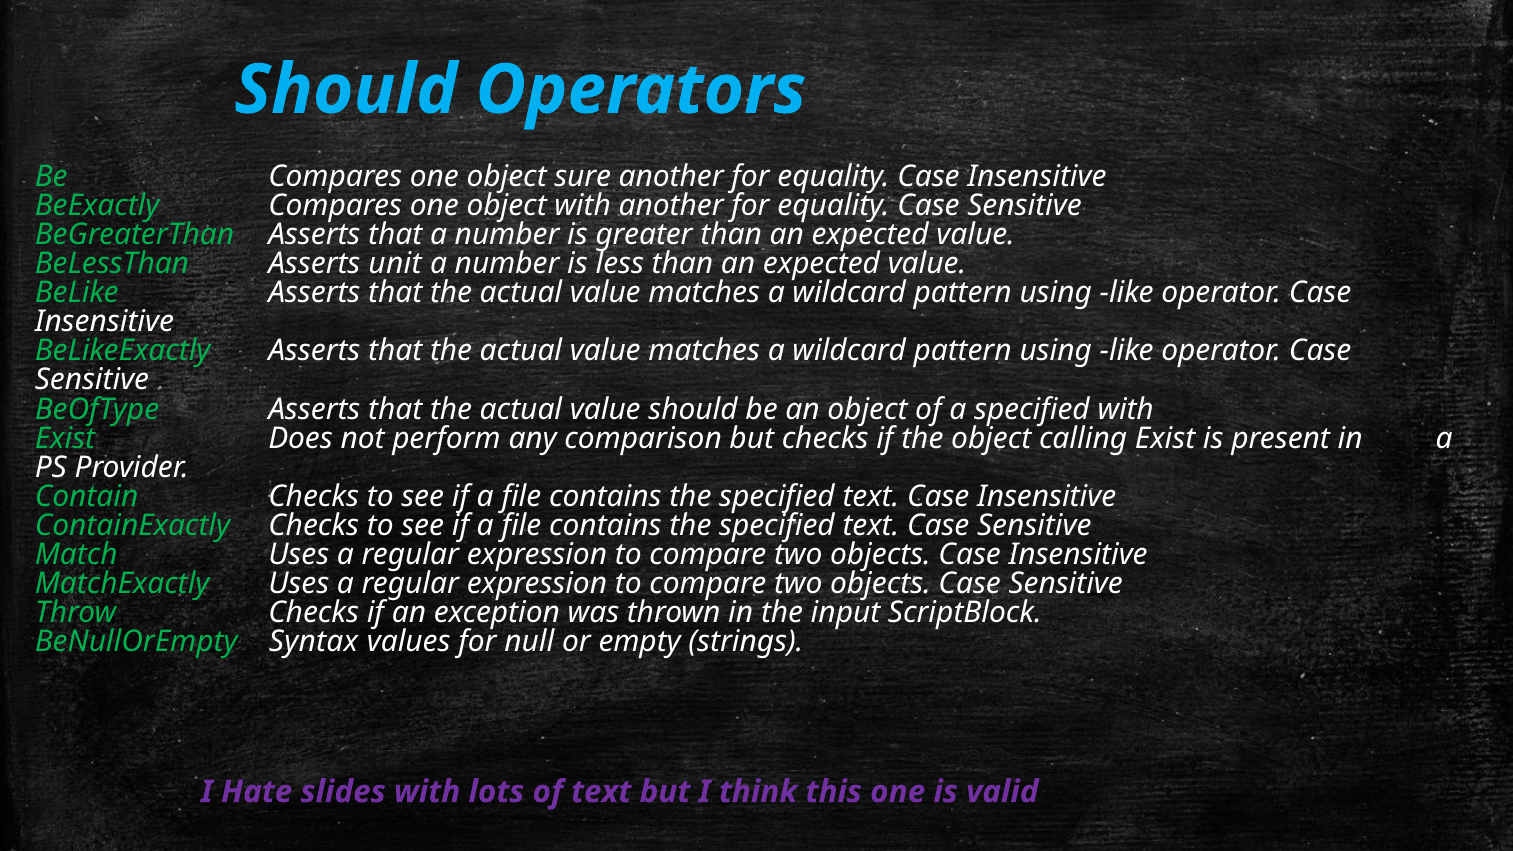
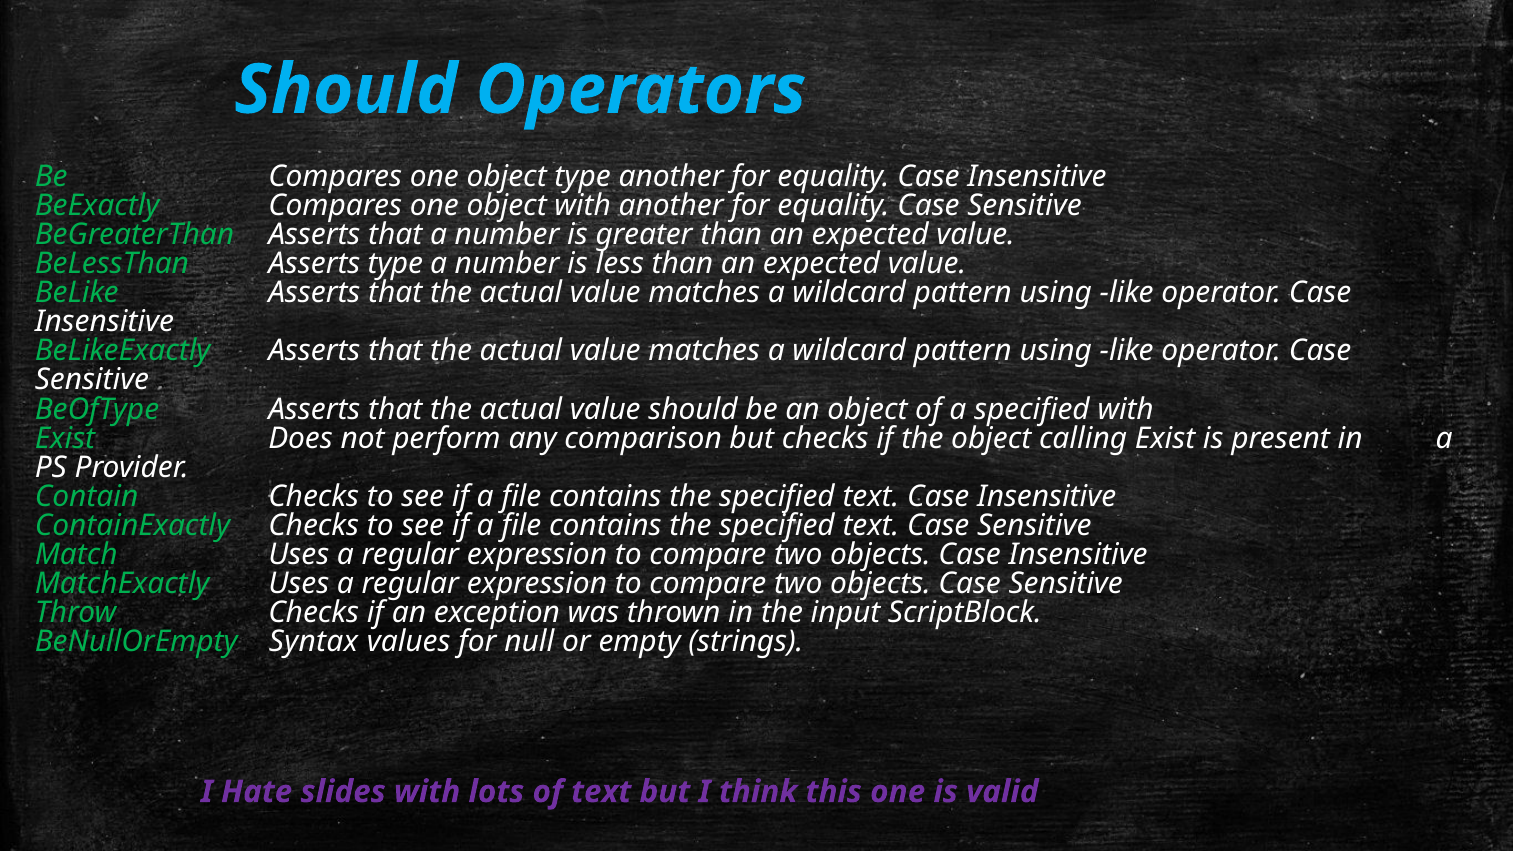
object sure: sure -> type (583, 177)
Asserts unit: unit -> type (395, 264)
